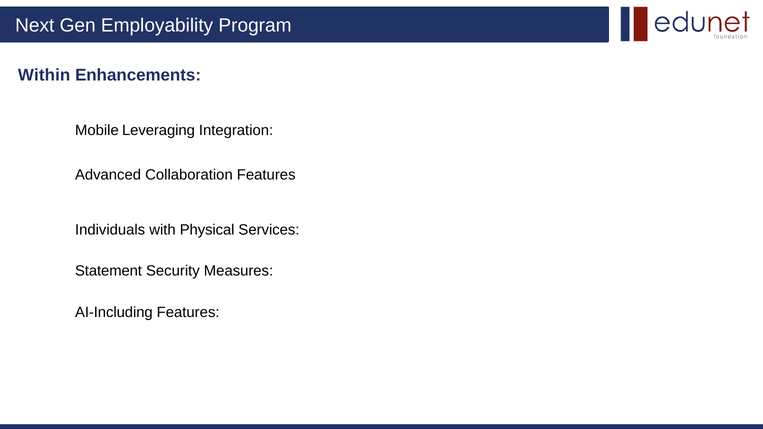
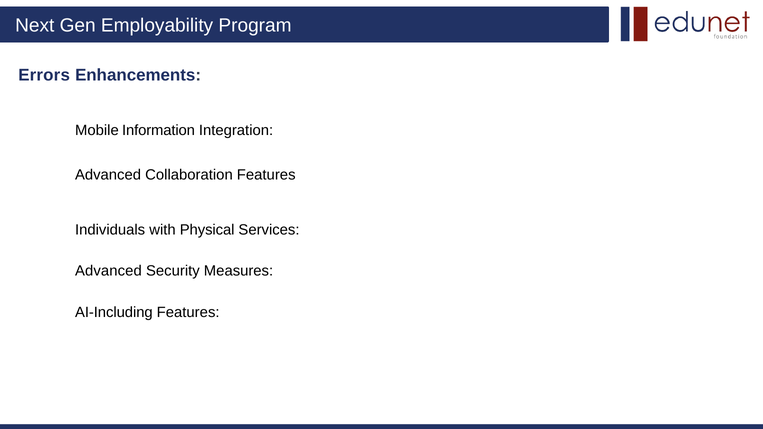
Within: Within -> Errors (44, 75)
Leveraging: Leveraging -> Information (159, 130)
Statement: Statement -> Advanced (108, 271)
